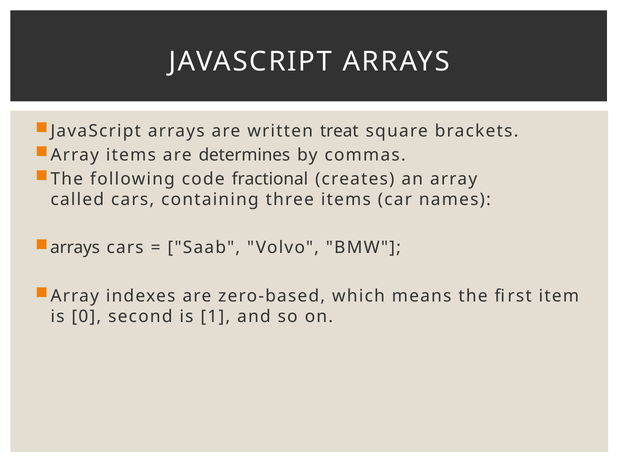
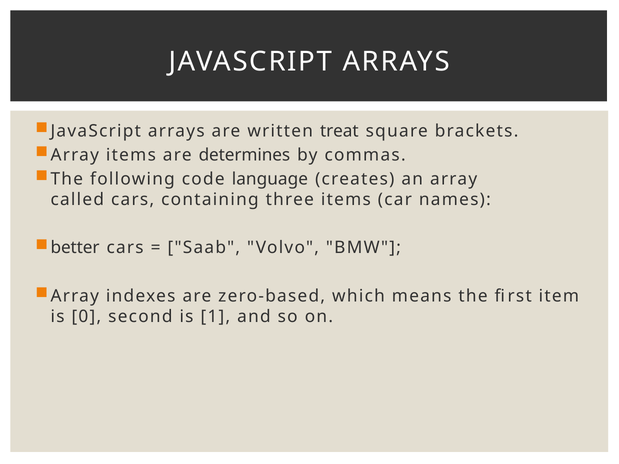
fractional: fractional -> language (270, 179)
arrays: arrays -> better (75, 248)
